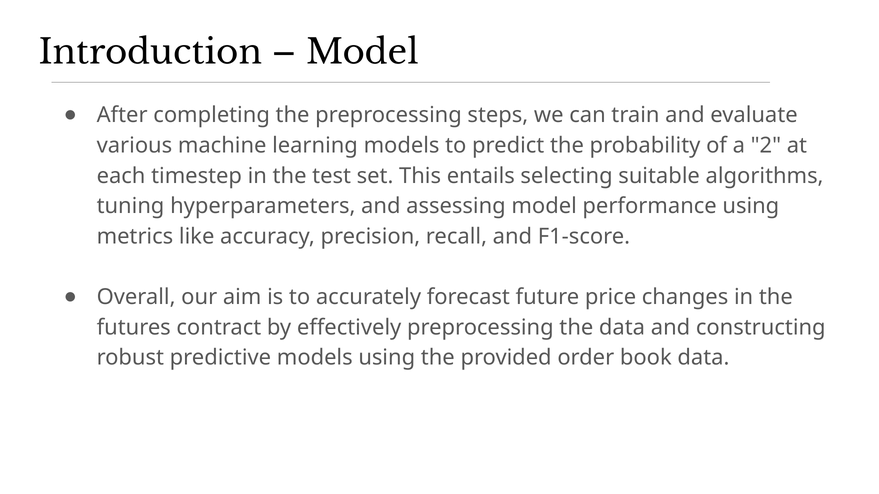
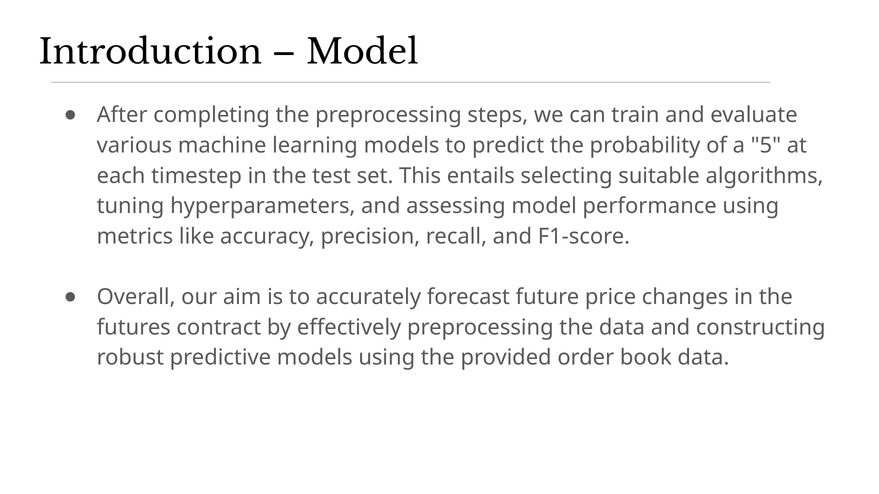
2: 2 -> 5 (766, 146)
